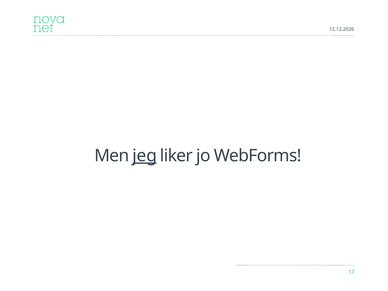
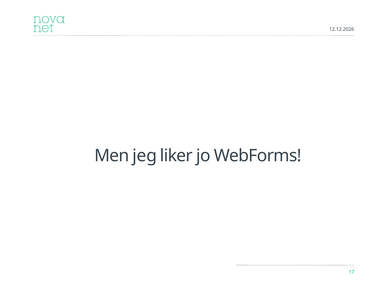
jeg underline: present -> none (145, 156)
